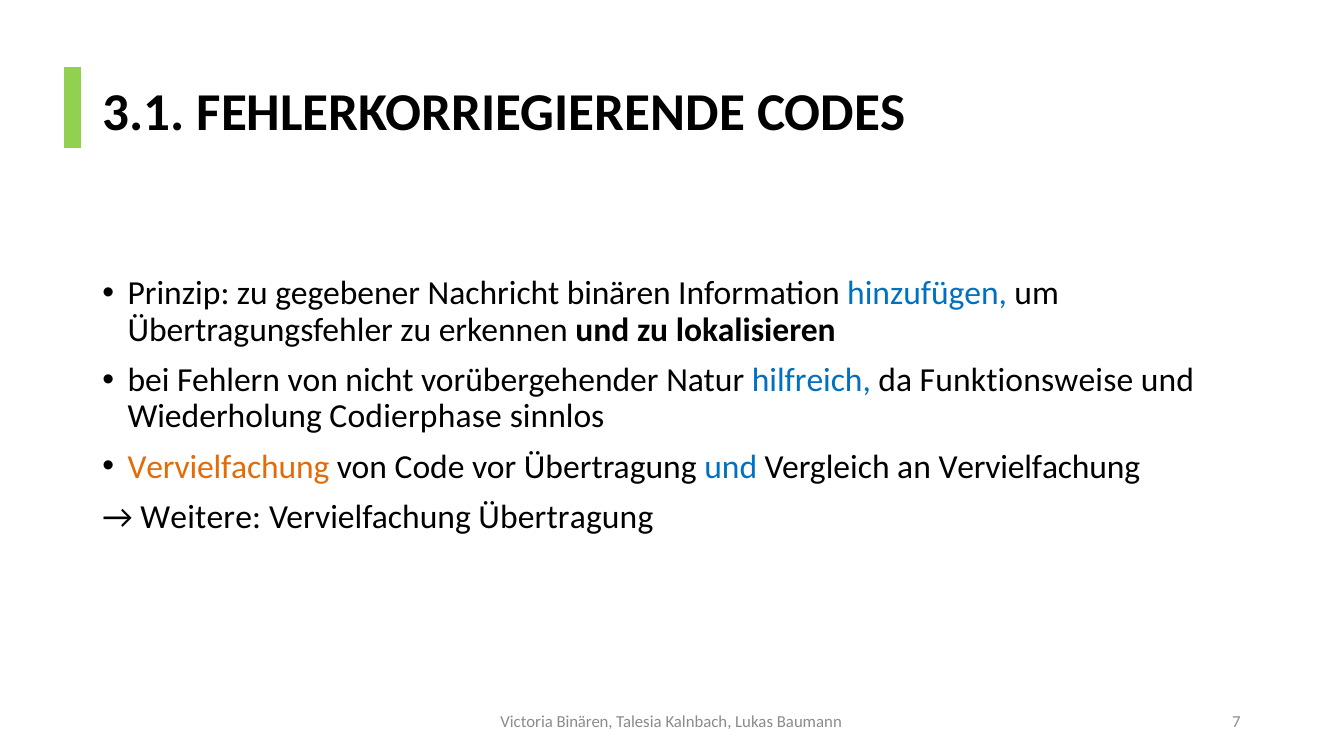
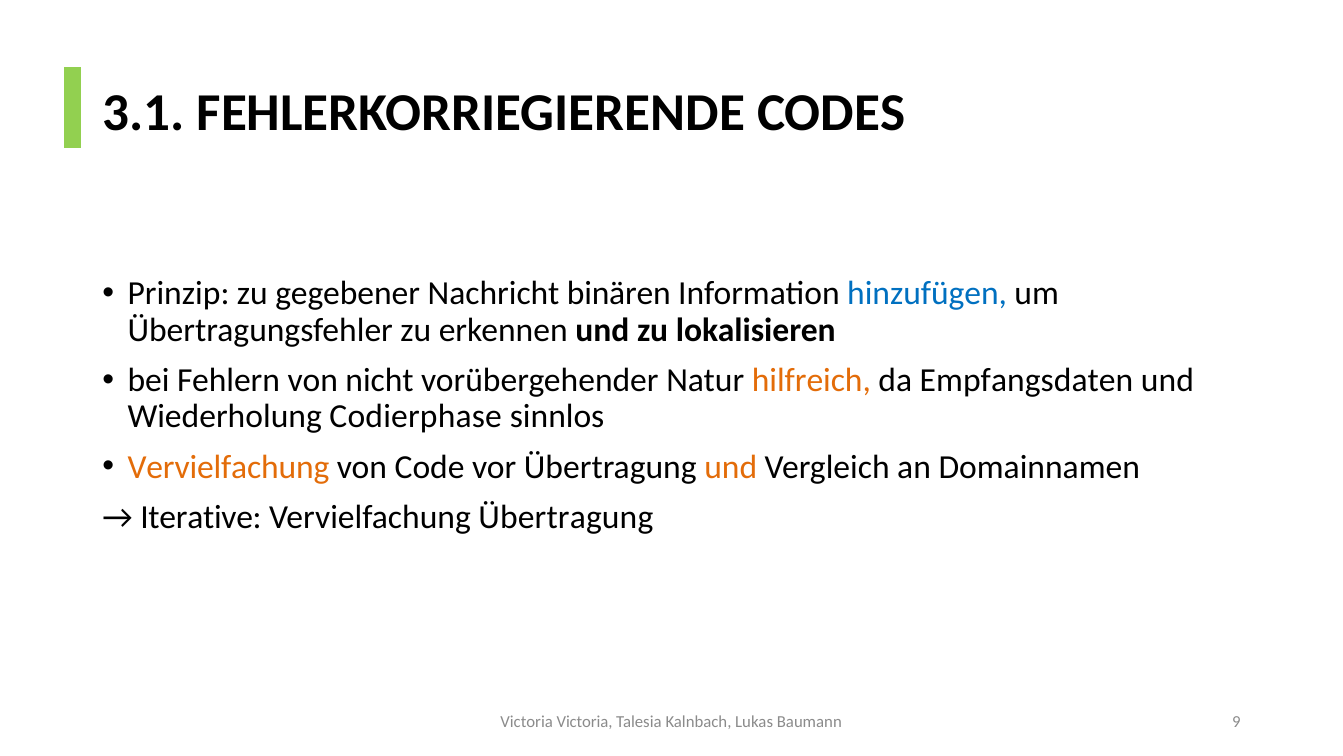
hilfreich colour: blue -> orange (811, 380)
Funktionsweise: Funktionsweise -> Empfangsdaten (1027, 380)
und colour: blue -> orange (731, 467)
an Vervielfachung: Vervielfachung -> Domainnamen (1039, 467)
Weitere: Weitere -> Iterative (201, 517)
Victoria Binären: Binären -> Victoria (585, 721)
7: 7 -> 9 (1236, 721)
